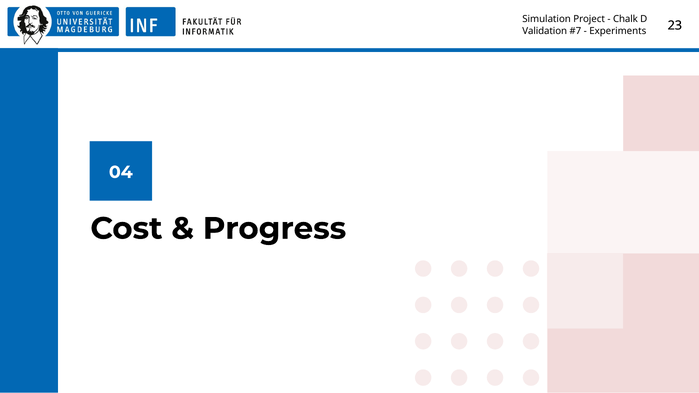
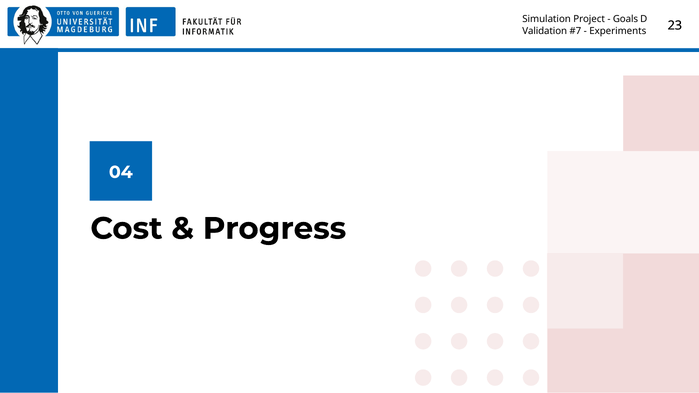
Chalk: Chalk -> Goals (625, 19)
